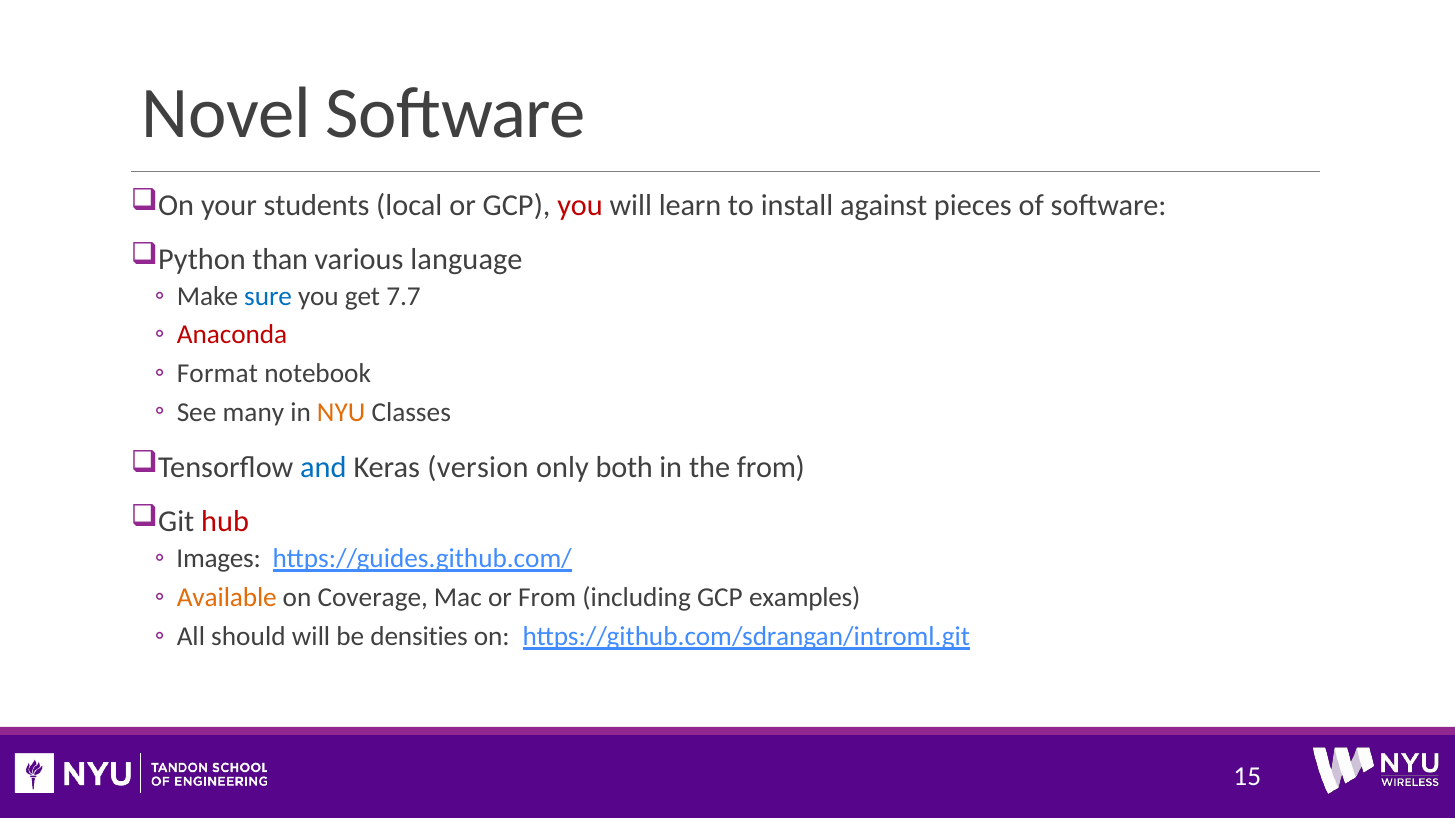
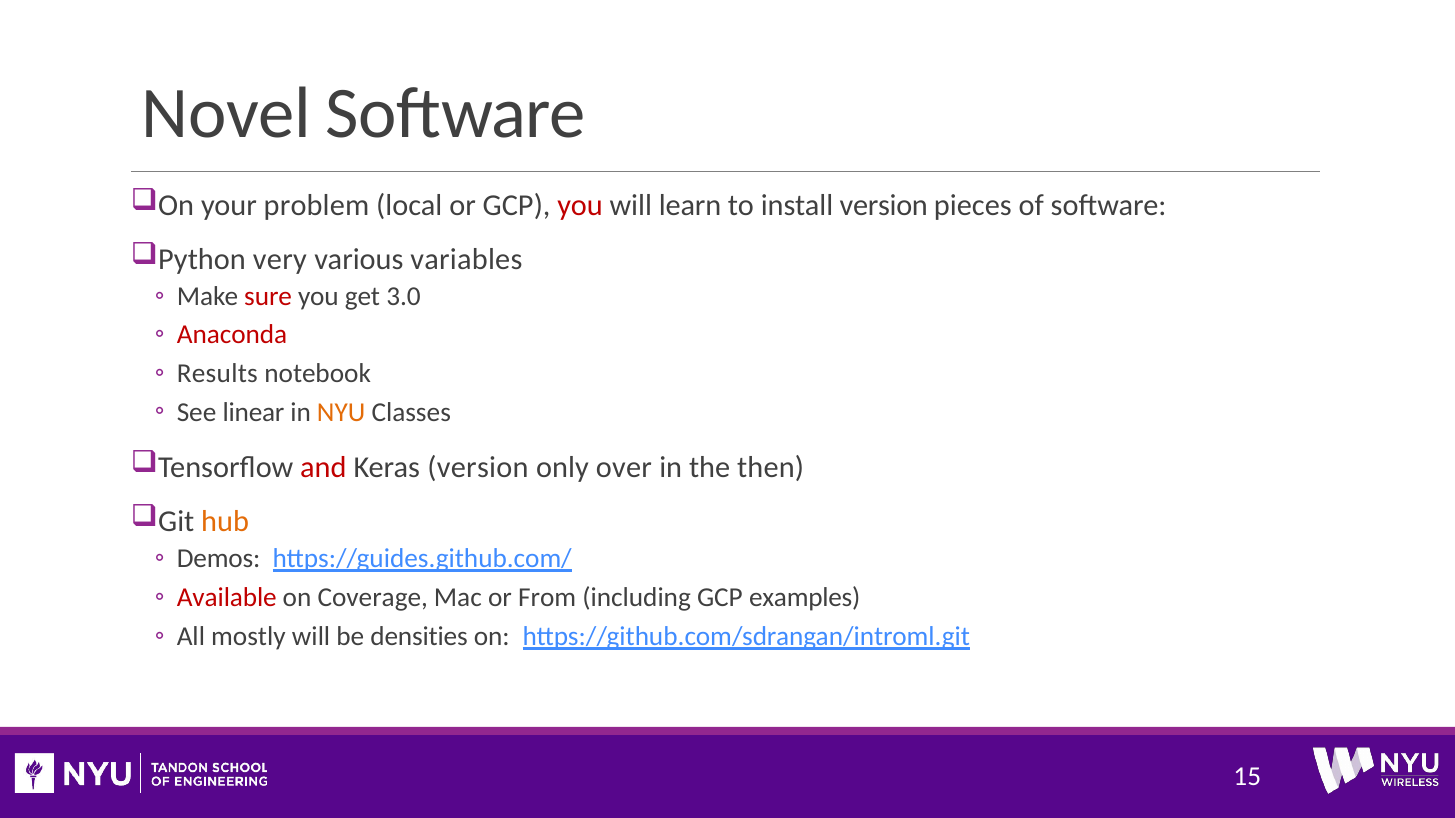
students: students -> problem (316, 205)
install against: against -> version (884, 205)
than: than -> very (280, 259)
language: language -> variables (466, 259)
sure colour: blue -> red (268, 297)
7.7: 7.7 -> 3.0 (404, 297)
Format: Format -> Results (217, 374)
many: many -> linear (254, 412)
and colour: blue -> red (323, 468)
both: both -> over (624, 468)
the from: from -> then (771, 468)
hub colour: red -> orange (225, 522)
Images: Images -> Demos (219, 559)
Available colour: orange -> red (227, 598)
should: should -> mostly (248, 637)
